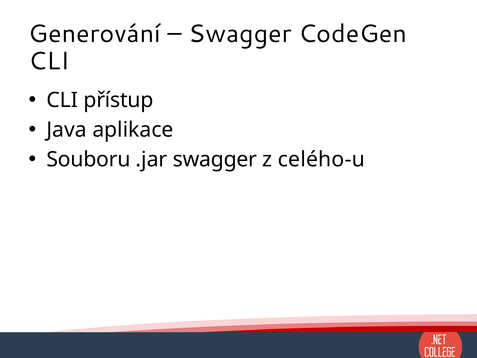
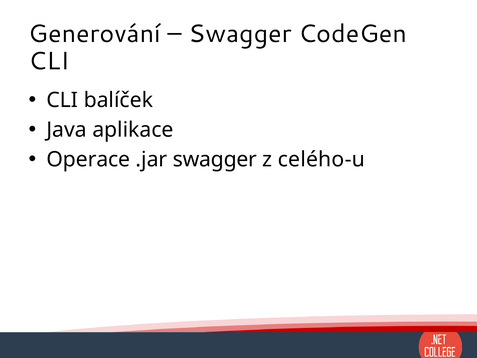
přístup: přístup -> balíček (118, 100)
Souboru: Souboru -> Operace (88, 159)
